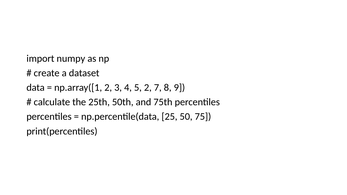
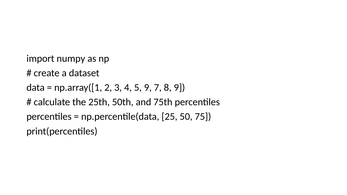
5 2: 2 -> 9 (148, 88)
